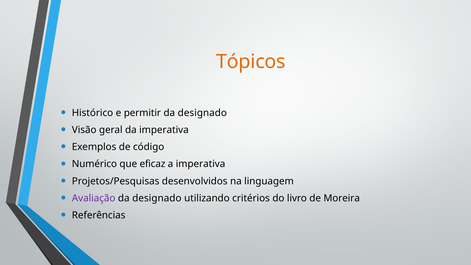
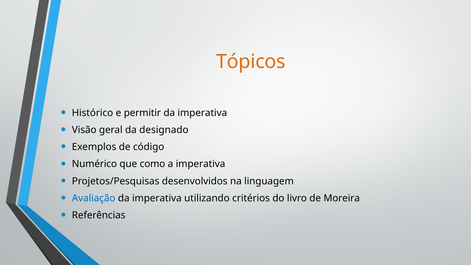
designado: designado -> imperativa (202, 113)
da imperativa: imperativa -> designado (164, 130)
eficaz: eficaz -> como (152, 164)
Avaliação colour: purple -> blue (94, 198)
designado: designado -> imperativa (157, 198)
